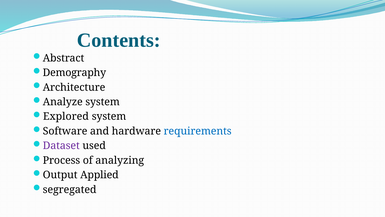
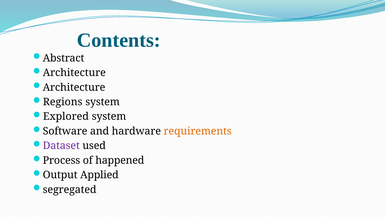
Demography: Demography -> Architecture (74, 73)
Analyze: Analyze -> Regions (63, 102)
requirements colour: blue -> orange (198, 131)
analyzing: analyzing -> happened (120, 160)
